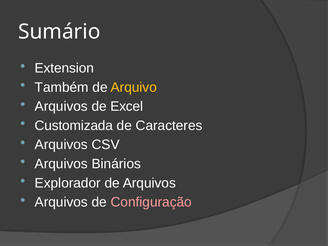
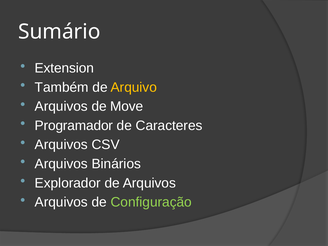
Excel: Excel -> Move (127, 106)
Customizada: Customizada -> Programador (74, 126)
Configuração colour: pink -> light green (151, 202)
